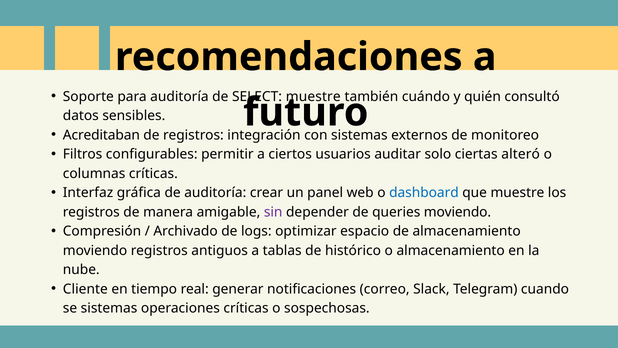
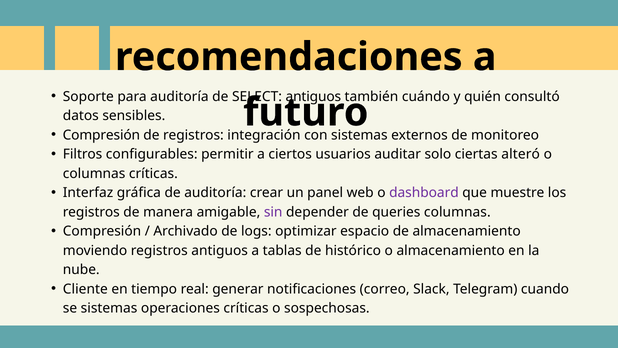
SELECT muestre: muestre -> antiguos (313, 97)
Acreditaban: Acreditaban -> Compresión (101, 135)
dashboard colour: blue -> purple (424, 193)
queries moviendo: moviendo -> columnas (457, 212)
